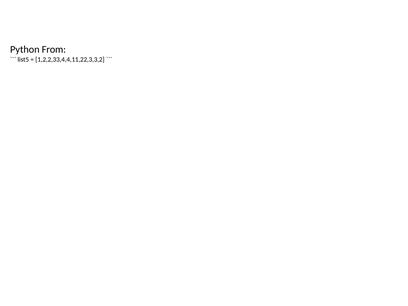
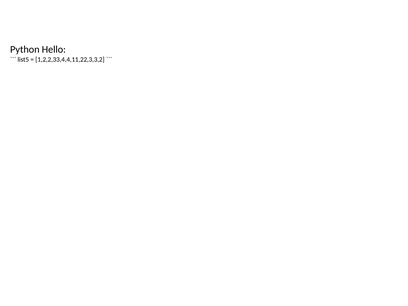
From: From -> Hello (54, 50)
